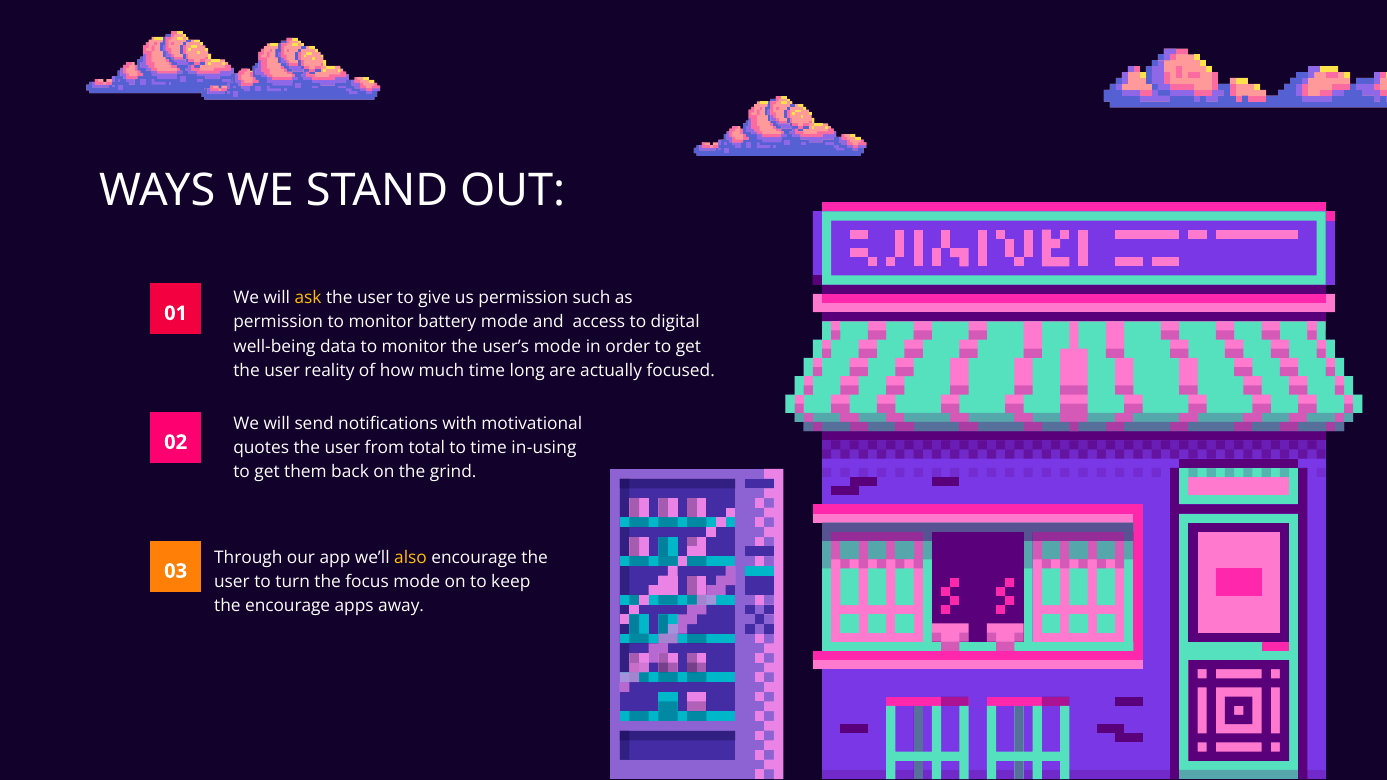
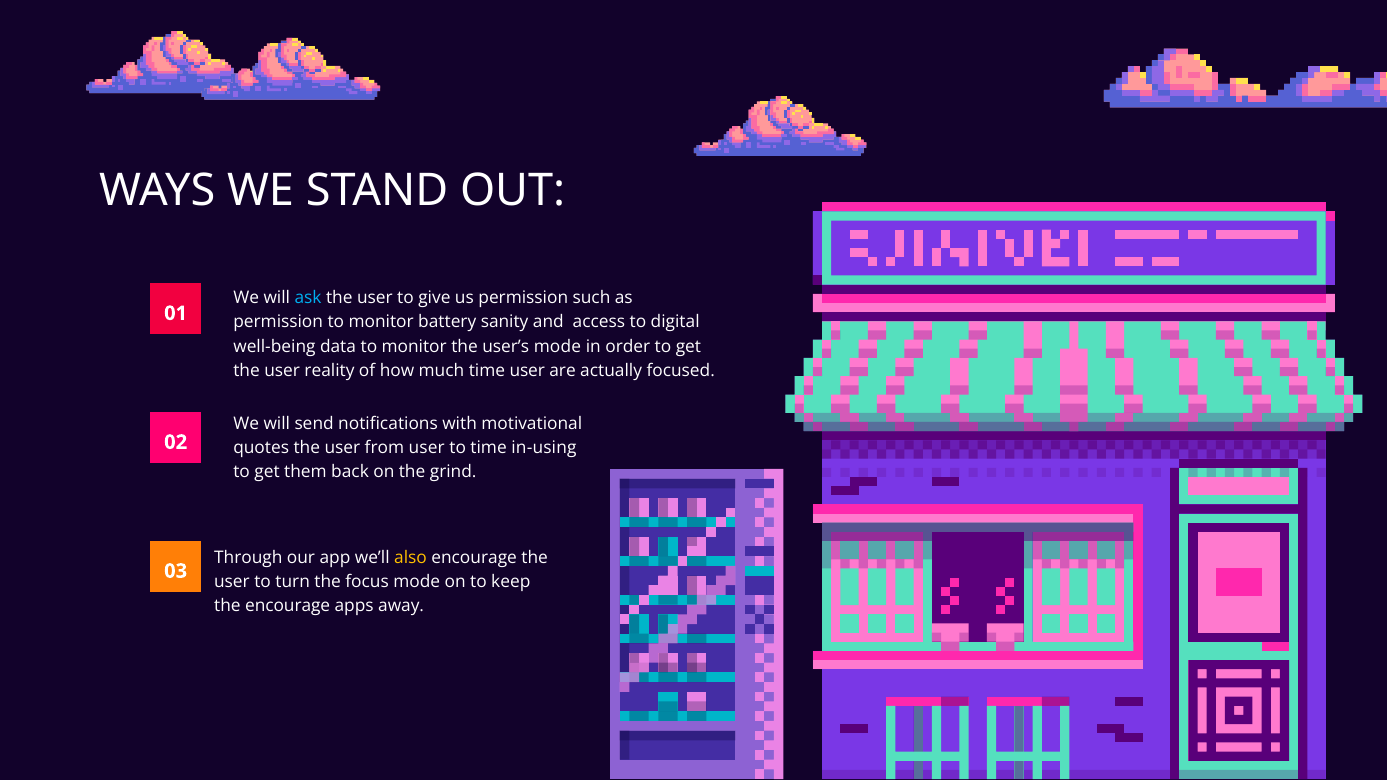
ask colour: yellow -> light blue (308, 298)
battery mode: mode -> sanity (505, 322)
time long: long -> user (527, 371)
from total: total -> user (427, 448)
